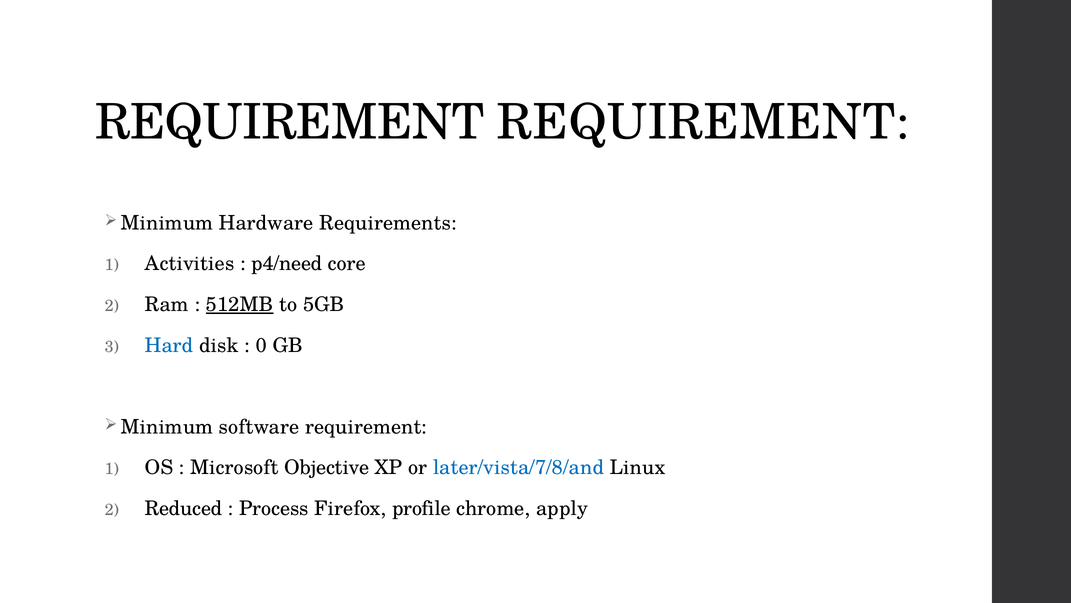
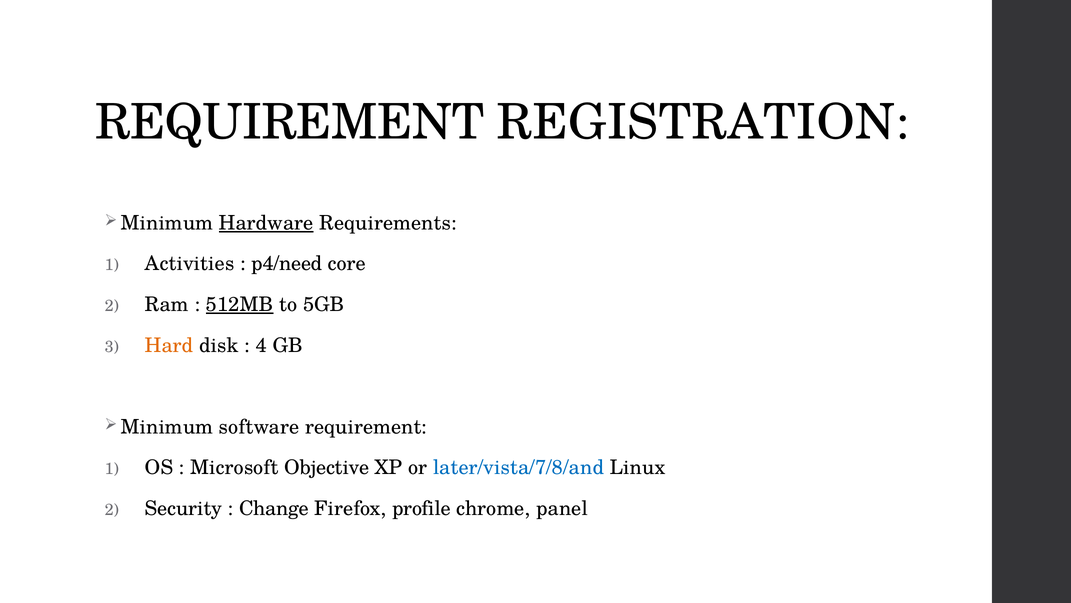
REQUIREMENT REQUIREMENT: REQUIREMENT -> REGISTRATION (703, 122)
Hardware underline: none -> present (266, 223)
Hard colour: blue -> orange (169, 345)
0: 0 -> 4 (261, 345)
Reduced: Reduced -> Security (183, 508)
Process: Process -> Change (274, 508)
apply: apply -> panel (562, 508)
